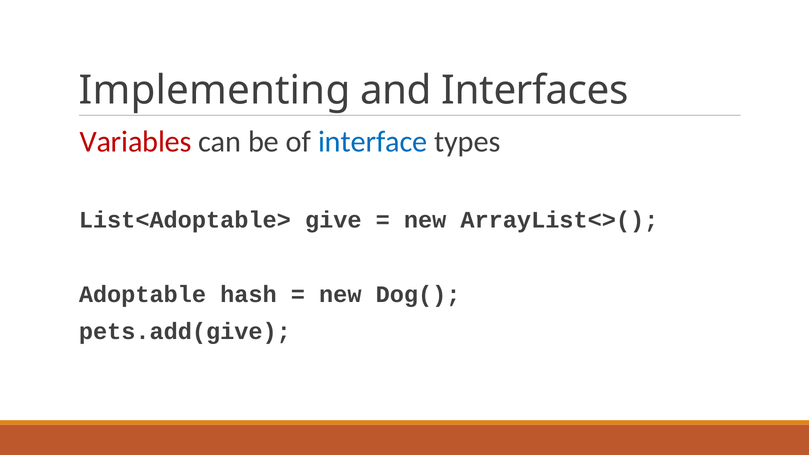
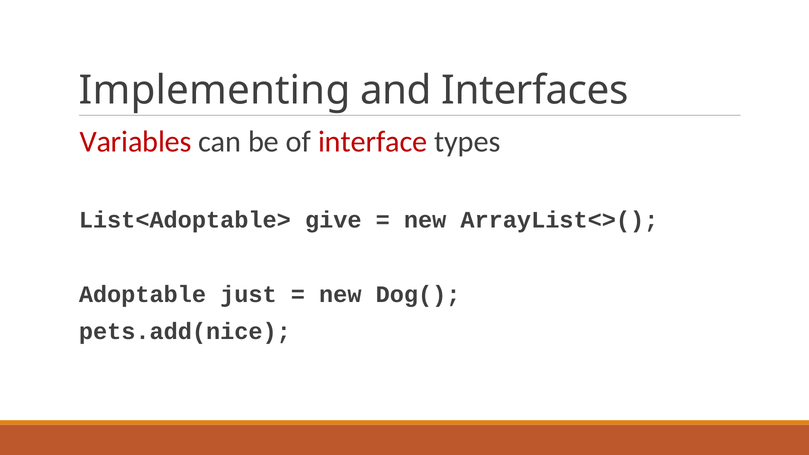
interface colour: blue -> red (373, 142)
hash: hash -> just (248, 294)
pets.add(give: pets.add(give -> pets.add(nice (185, 332)
